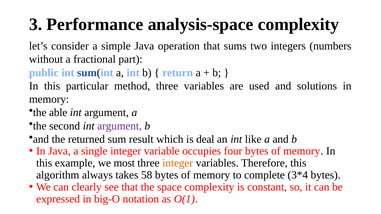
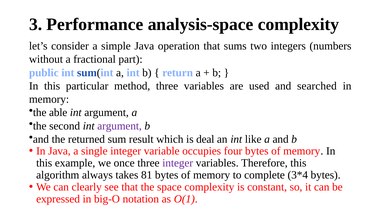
solutions: solutions -> searched (317, 86)
most: most -> once (124, 163)
integer colour: orange -> purple (178, 163)
58: 58 -> 81 (147, 175)
